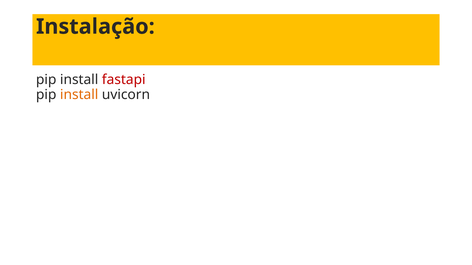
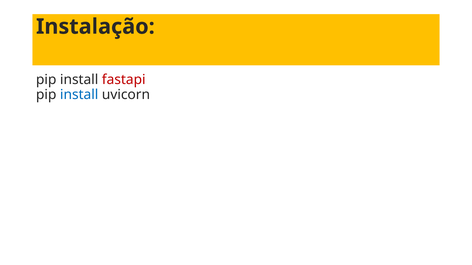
install colour: orange -> blue (79, 95)
